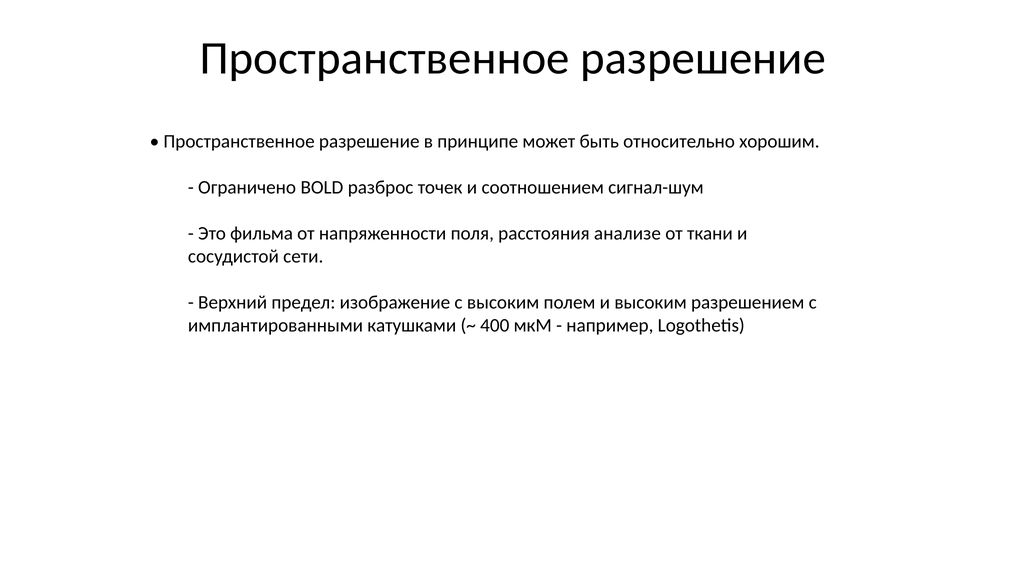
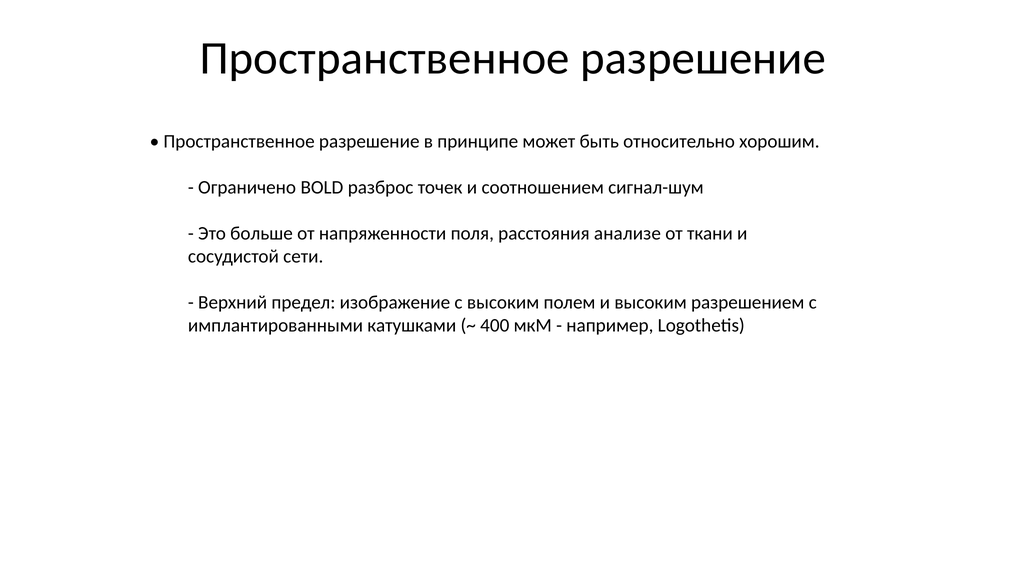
фильма: фильма -> больше (262, 233)
